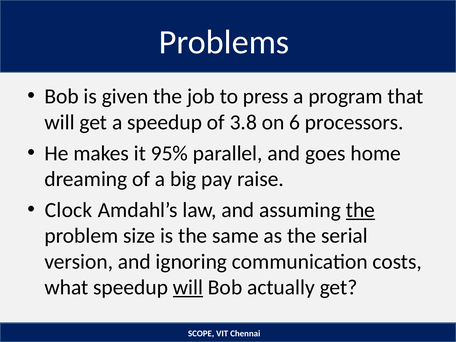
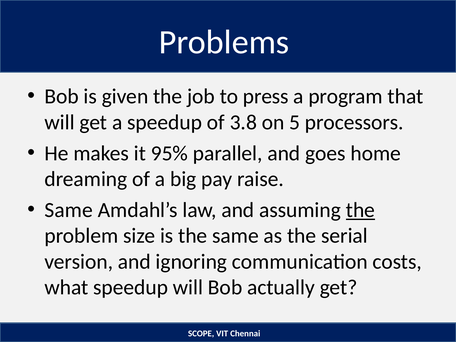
6: 6 -> 5 (295, 122)
Clock: Clock -> Same (69, 210)
will underline: present -> none (188, 287)
